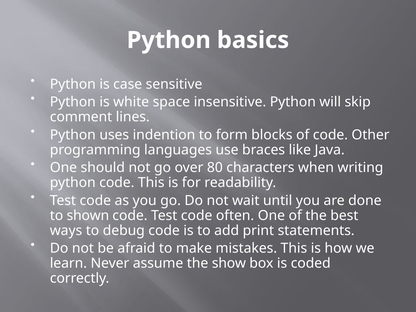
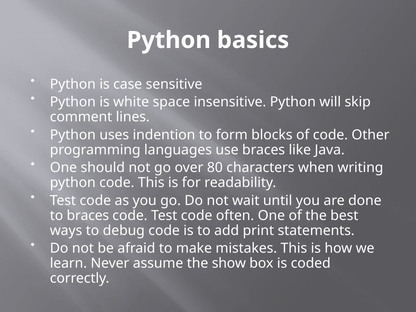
to shown: shown -> braces (88, 216)
